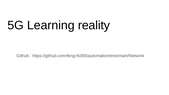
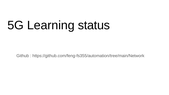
reality: reality -> status (94, 25)
